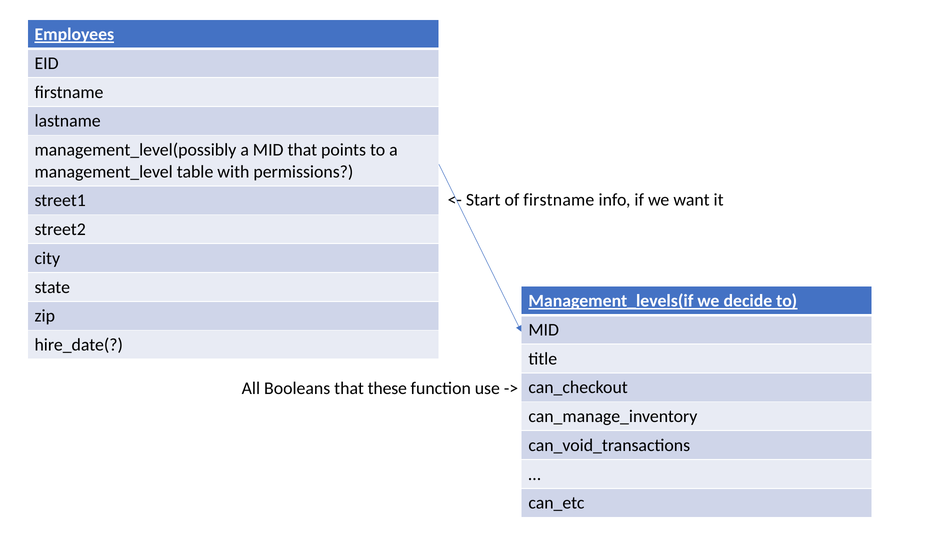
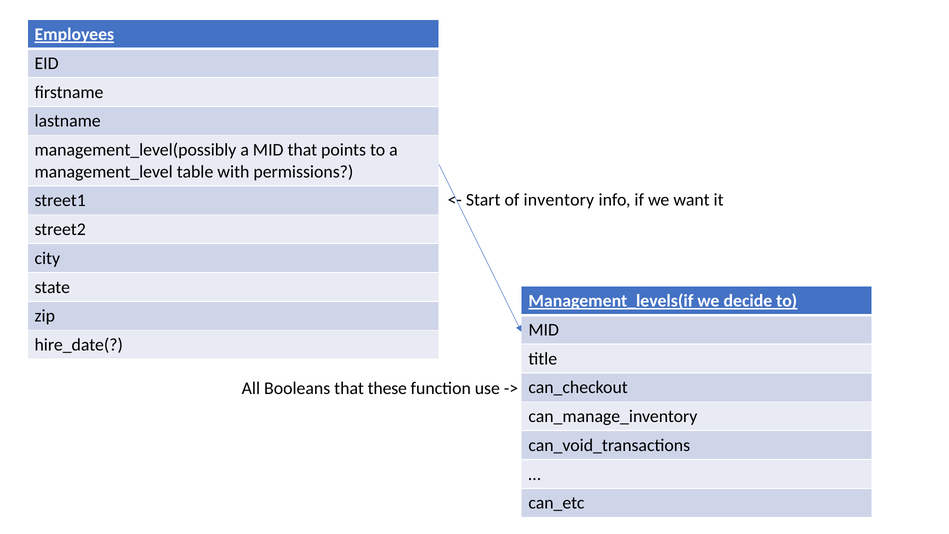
of firstname: firstname -> inventory (559, 200)
